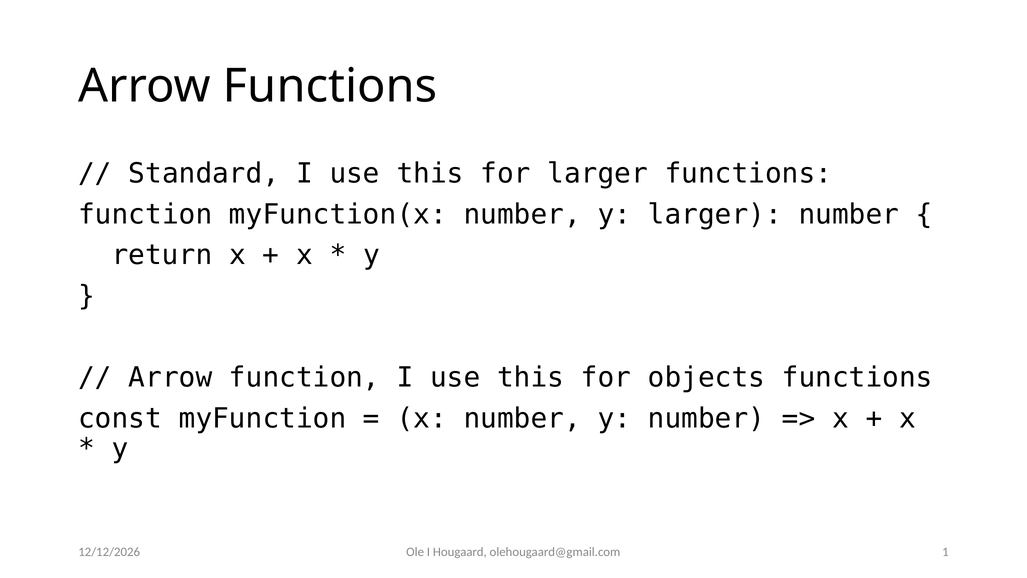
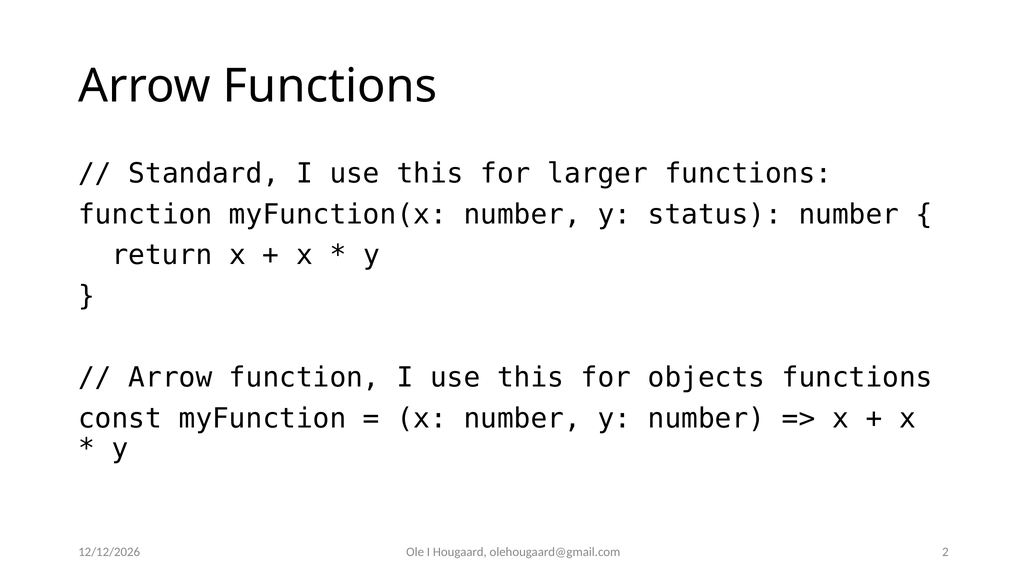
y larger: larger -> status (715, 214)
1: 1 -> 2 (945, 552)
